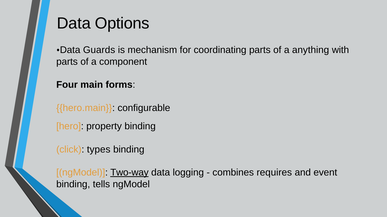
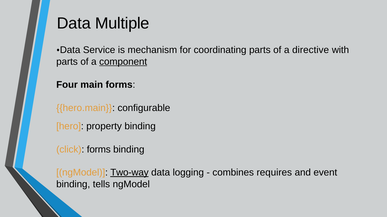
Options: Options -> Multiple (122, 23)
Guards: Guards -> Service (99, 50)
anything: anything -> directive (311, 50)
component underline: none -> present (123, 62)
click types: types -> forms (99, 150)
